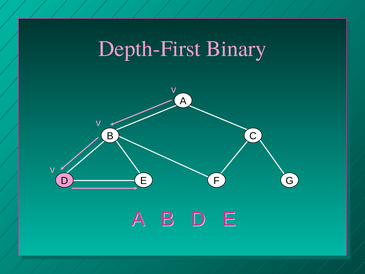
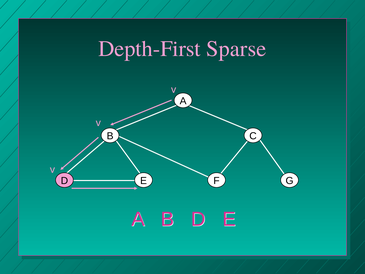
Binary: Binary -> Sparse (236, 49)
